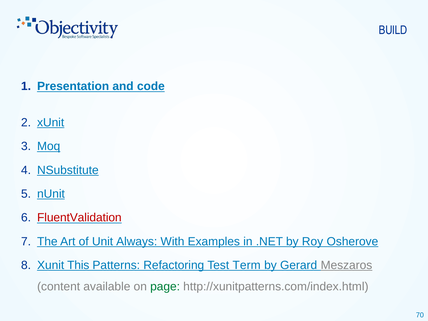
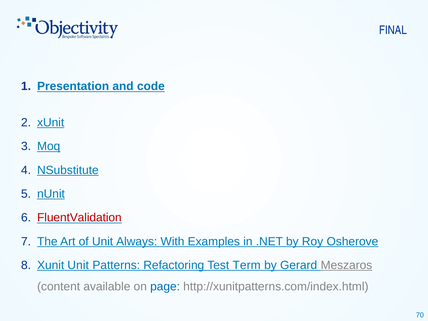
BUILD: BUILD -> FINAL (393, 30)
Xunit This: This -> Unit (78, 265)
page colour: green -> blue (165, 287)
